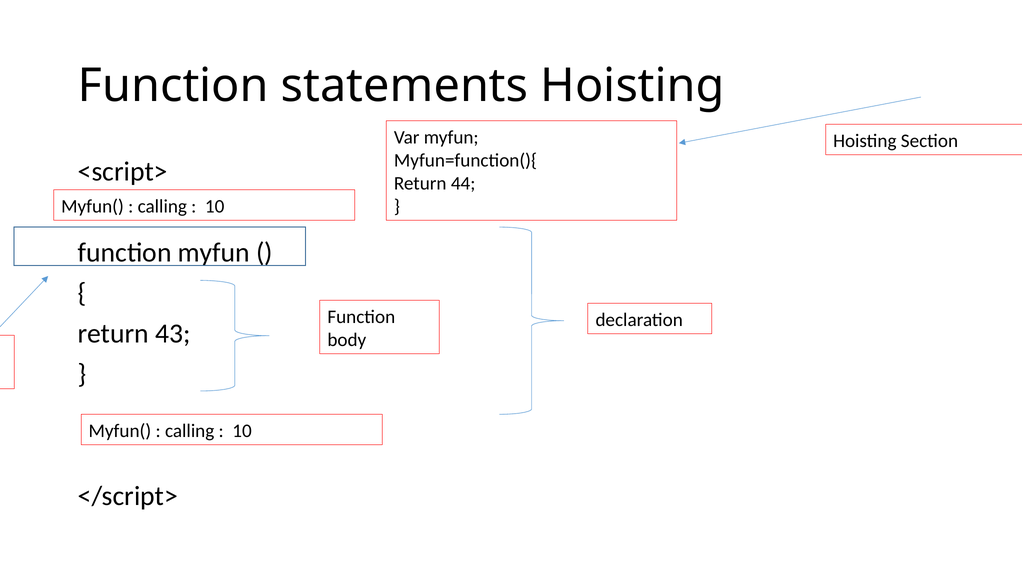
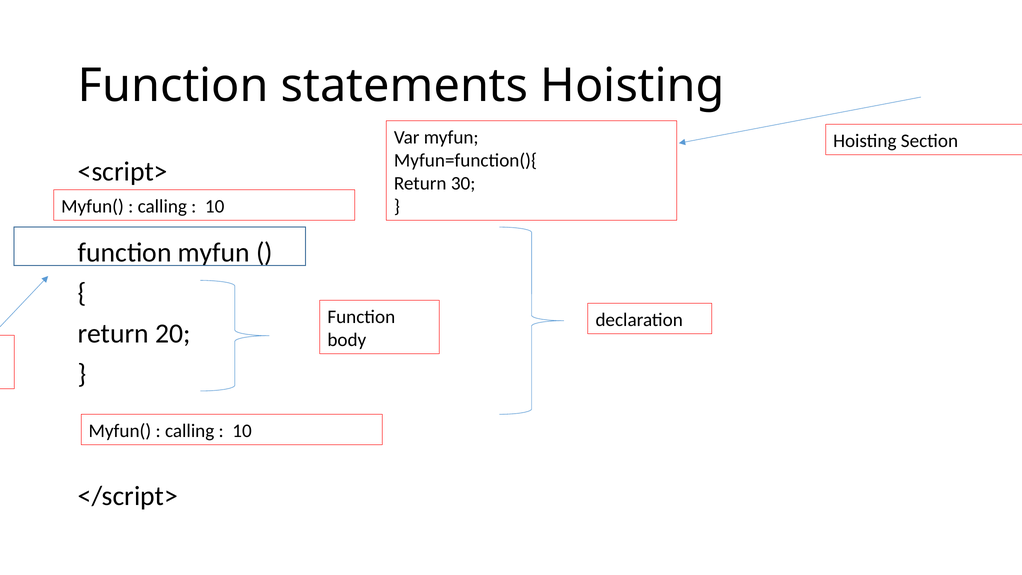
44: 44 -> 30 (463, 184)
43: 43 -> 20 (173, 334)
